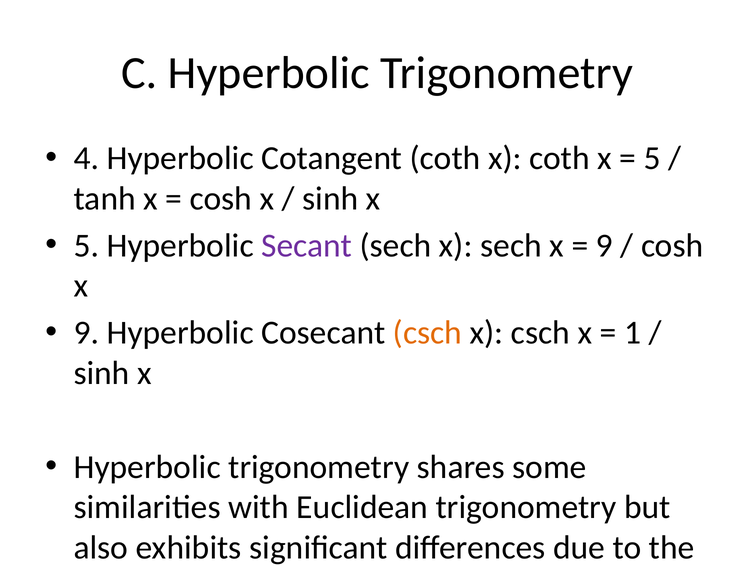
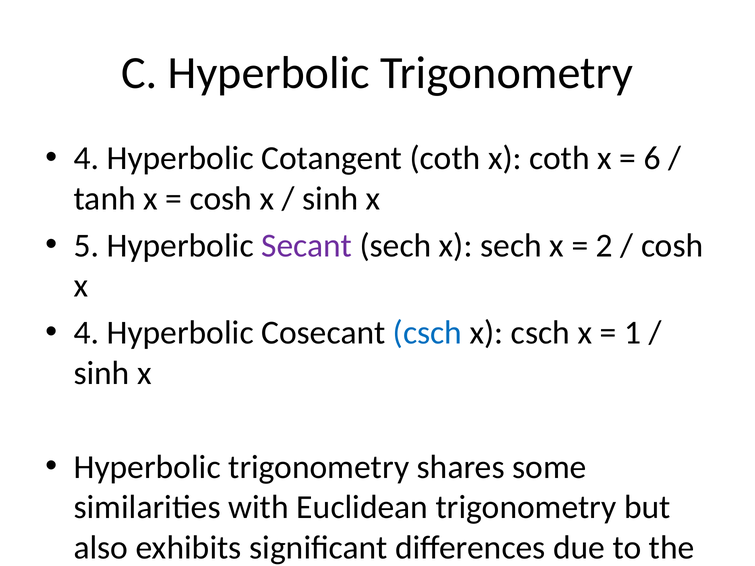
5: 5 -> 6 (652, 158)
9: 9 -> 2 (604, 246)
9: 9 -> 4 (86, 333)
csch colour: orange -> blue (428, 333)
